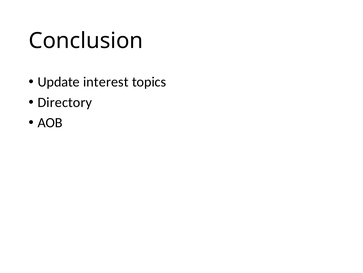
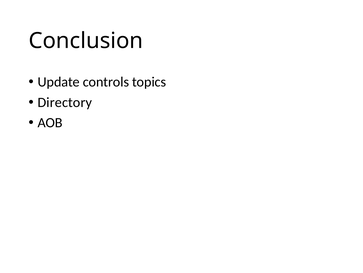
interest: interest -> controls (106, 82)
